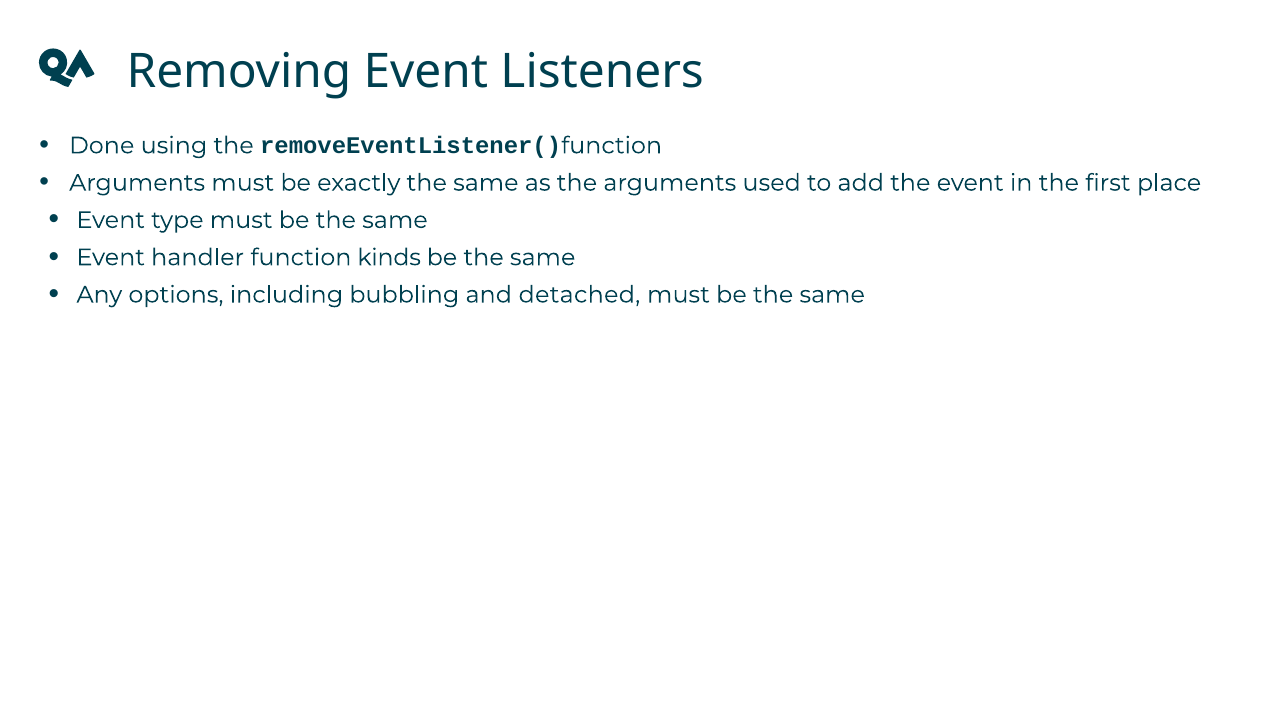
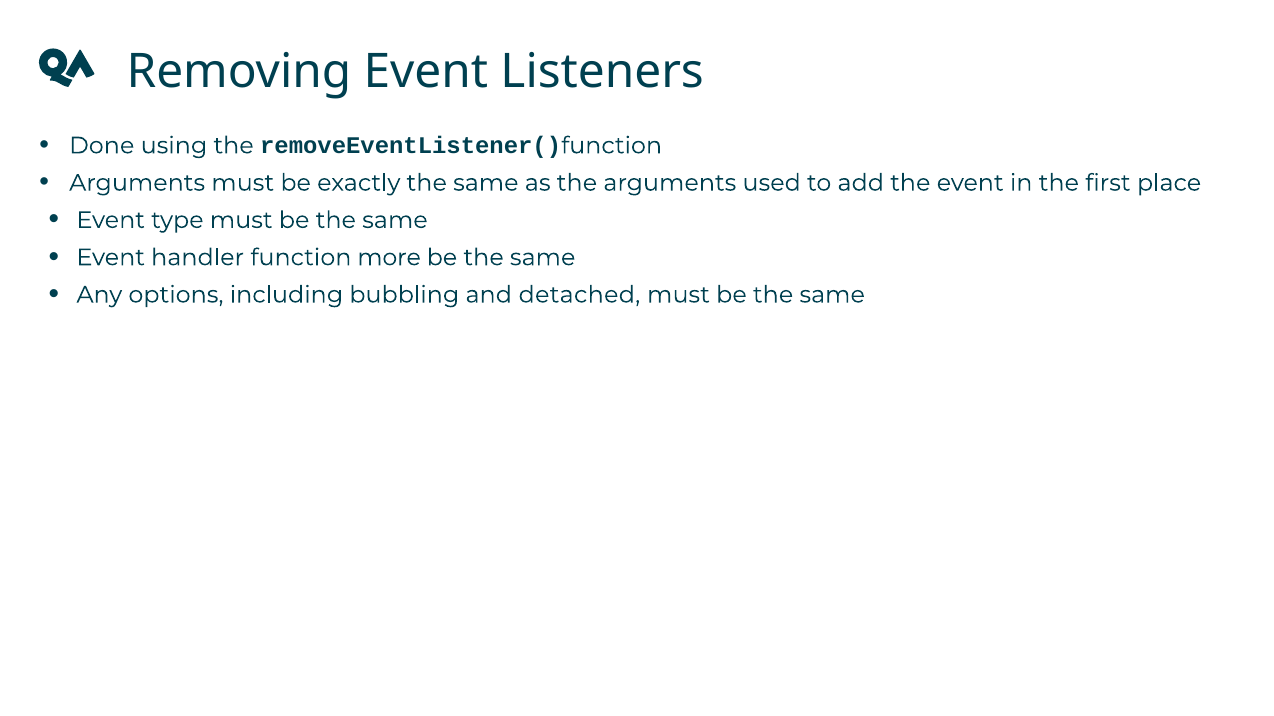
kinds: kinds -> more (389, 258)
